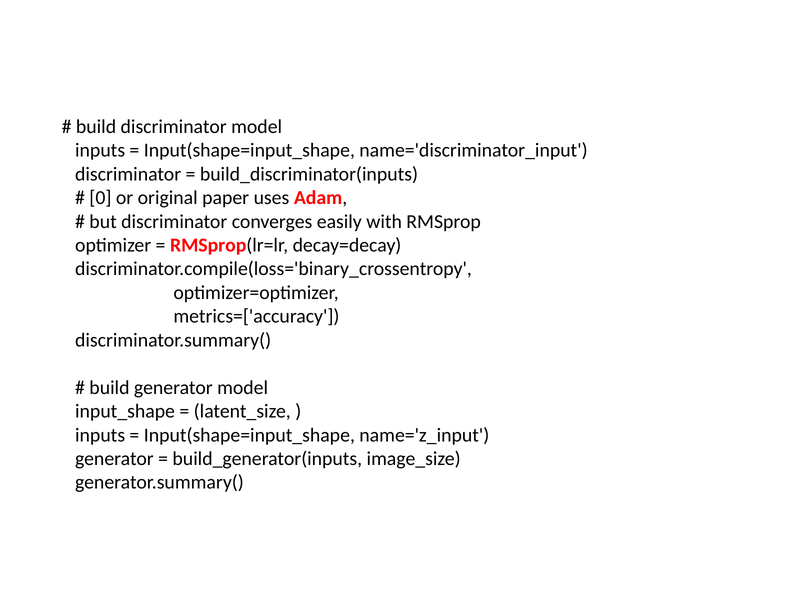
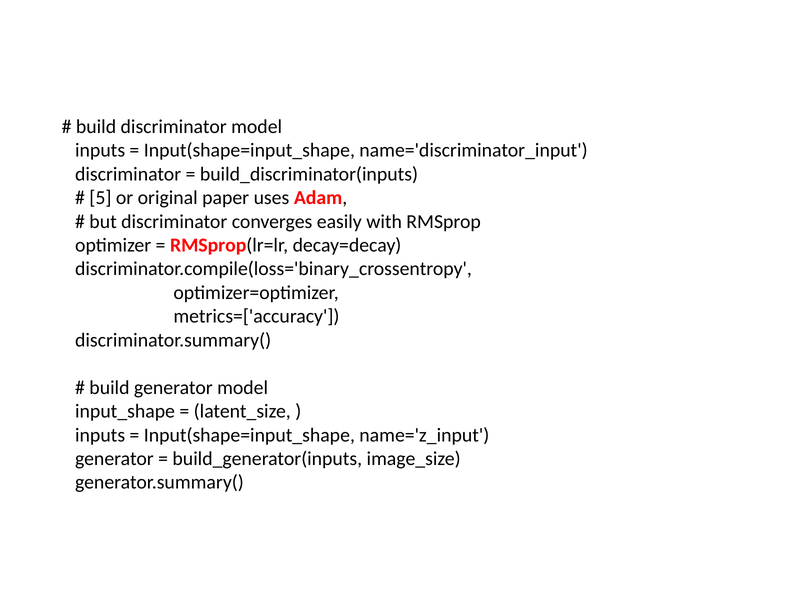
0: 0 -> 5 (100, 198)
